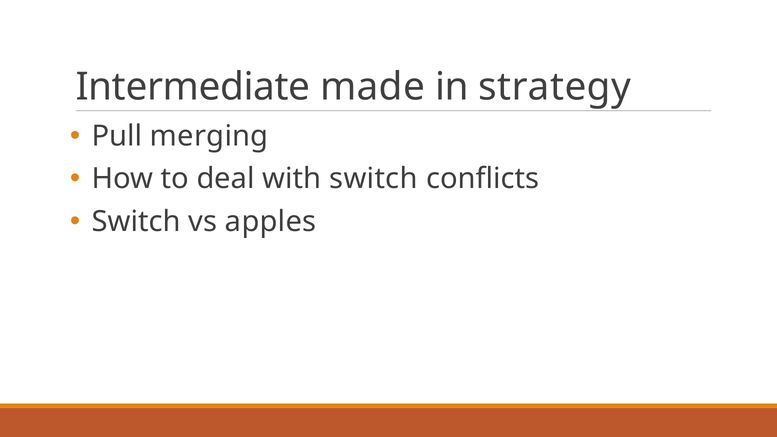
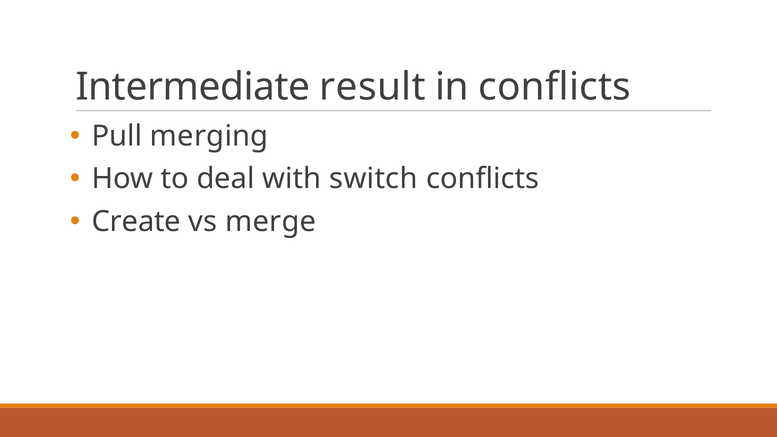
made: made -> result (373, 87)
in strategy: strategy -> conflicts (555, 87)
Switch: Switch -> Create (136, 222)
apples: apples -> merge (271, 222)
